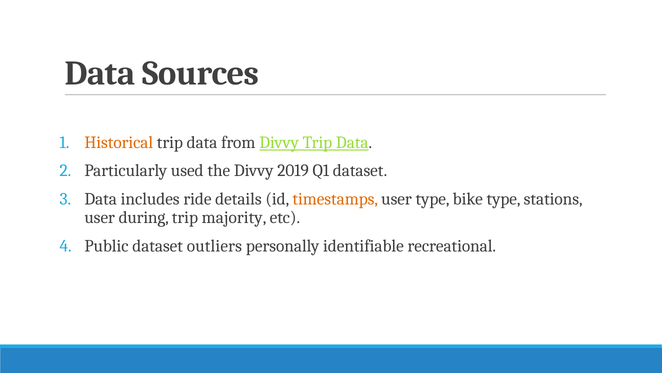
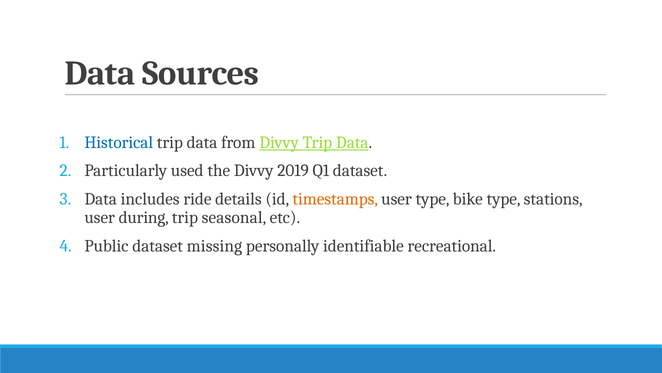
Historical colour: orange -> blue (119, 142)
majority: majority -> seasonal (234, 217)
outliers: outliers -> missing (214, 246)
